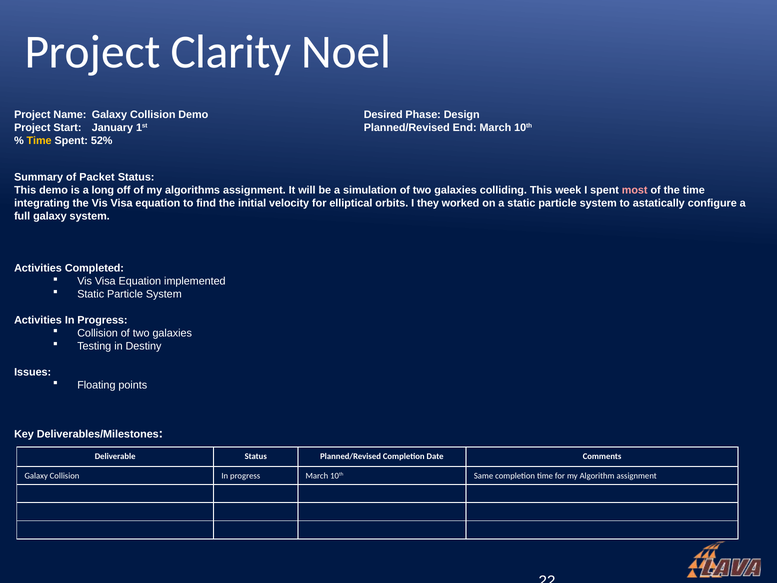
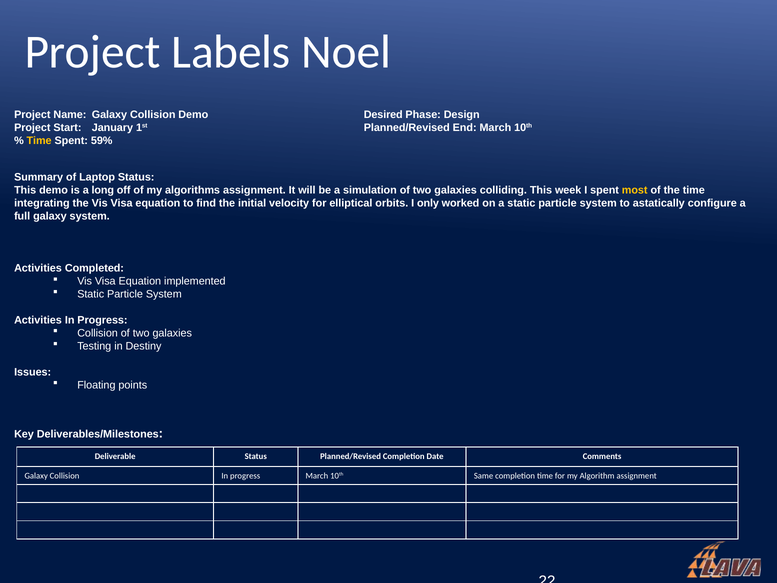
Clarity: Clarity -> Labels (231, 52)
52%: 52% -> 59% (102, 141)
Packet: Packet -> Laptop (97, 177)
most colour: pink -> yellow (635, 190)
they: they -> only (428, 203)
